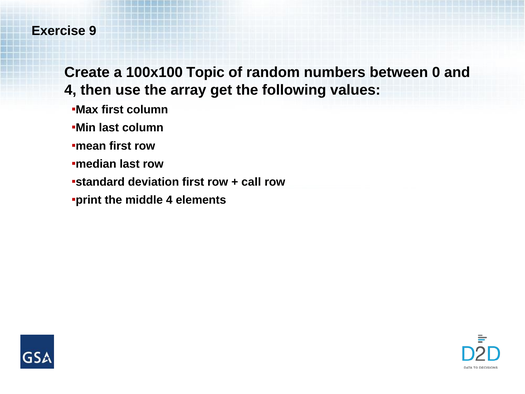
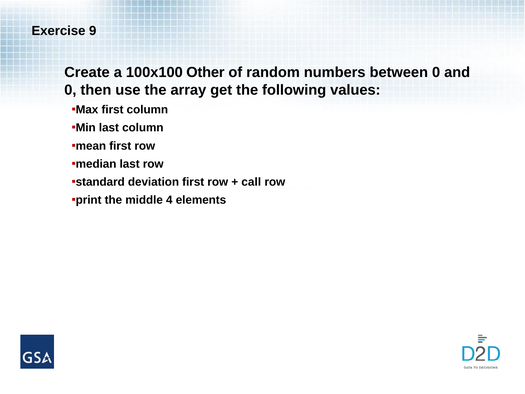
Topic: Topic -> Other (205, 72)
4: 4 -> 0 (70, 90)
